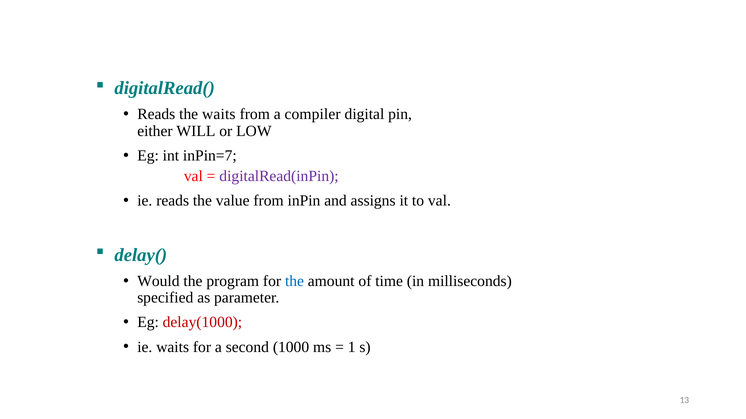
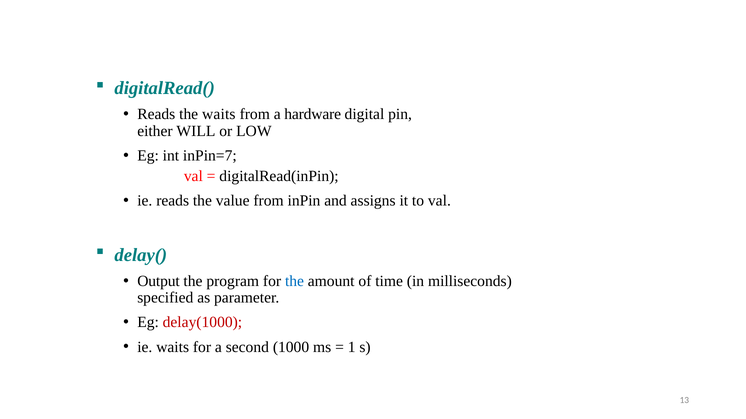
compiler: compiler -> hardware (313, 115)
digitalRead(inPin colour: purple -> black (279, 177)
Would: Would -> Output (158, 281)
